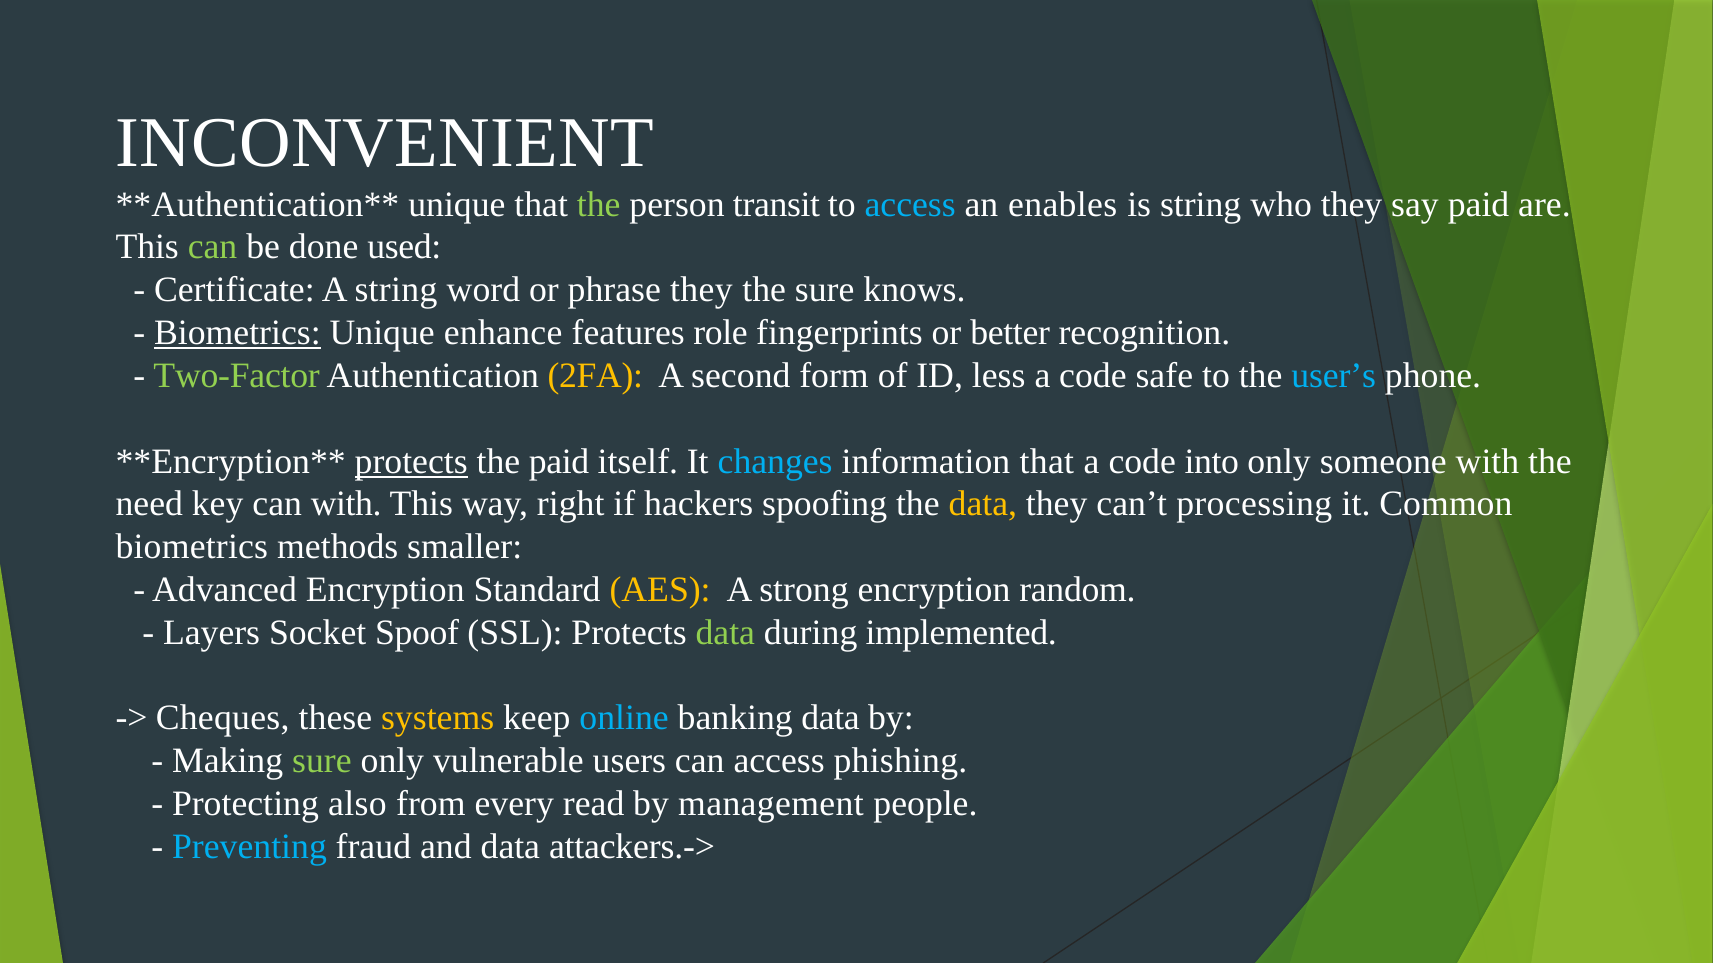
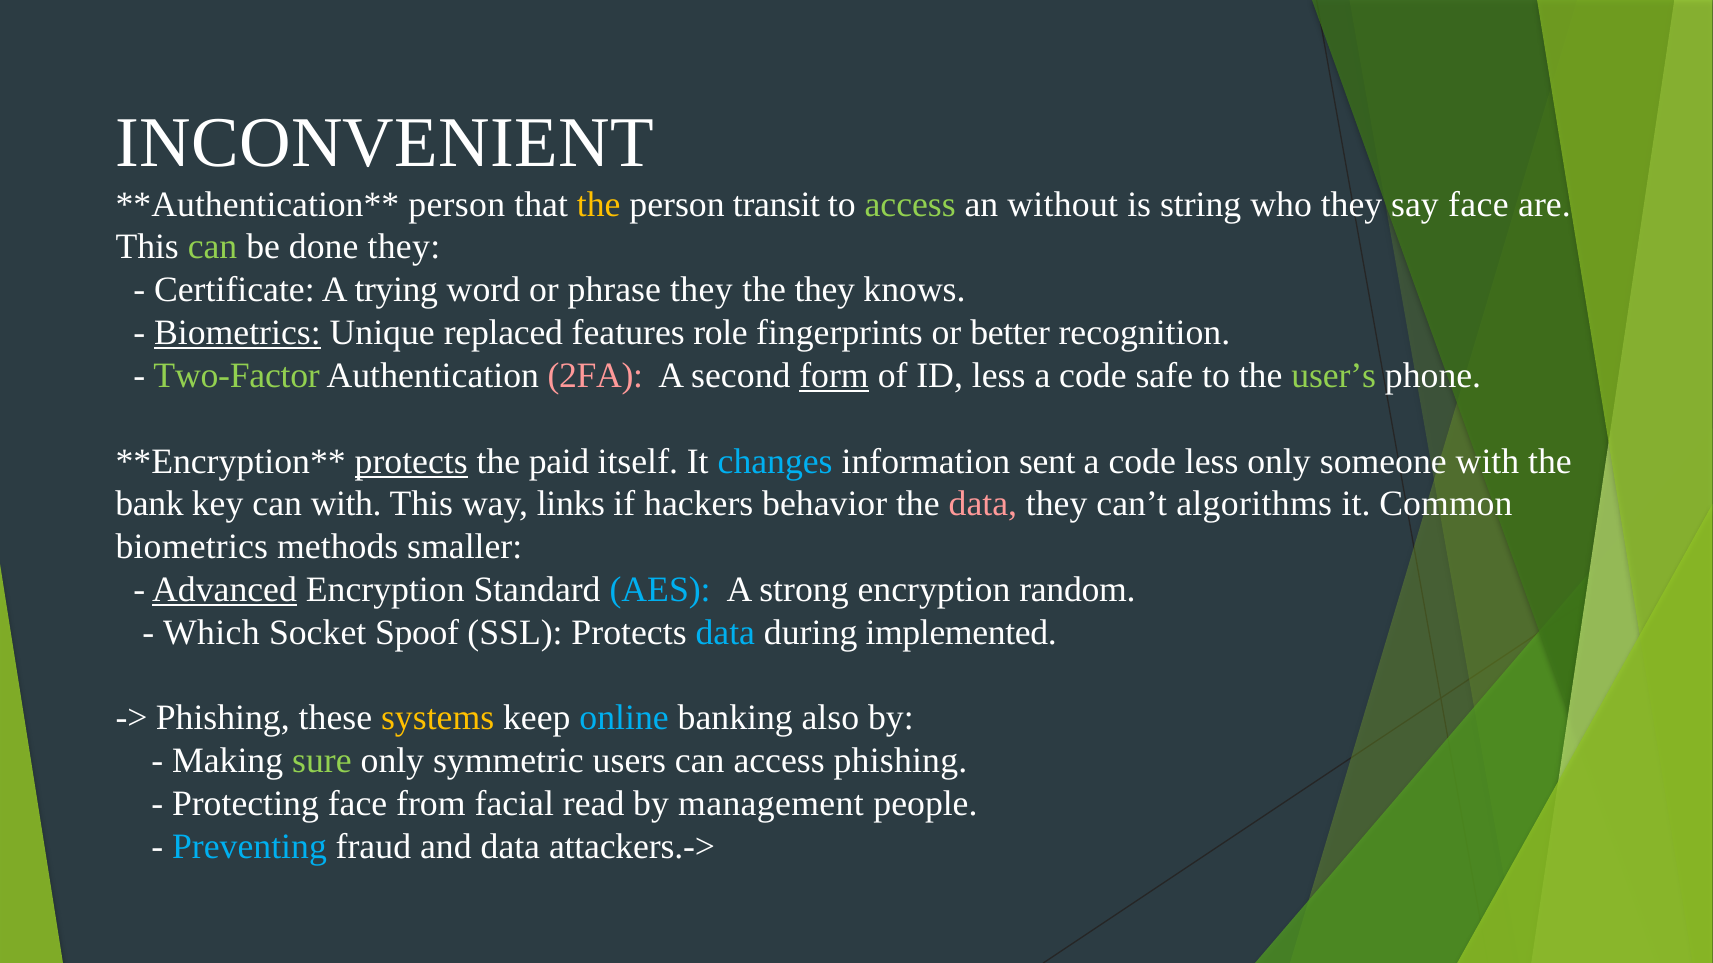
unique: unique -> person (457, 204)
the colour: light green -> yellow (599, 204)
access colour: light blue -> light green (910, 204)
enables: enables -> without (1063, 204)
say paid: paid -> face (1478, 204)
done used: used -> they (404, 247)
A string: string -> trying (396, 290)
the sure: sure -> they (825, 290)
enhance: enhance -> replaced (503, 333)
2FA colour: yellow -> pink (595, 376)
form underline: none -> present (834, 376)
user’s colour: light blue -> light green (1334, 376)
information that: that -> sent (1047, 461)
code into: into -> less (1212, 461)
need: need -> bank (149, 504)
right: right -> links (571, 504)
spoofing: spoofing -> behavior (825, 504)
data colour: yellow -> pink (983, 504)
processing: processing -> algorithms (1254, 504)
Advanced underline: none -> present (225, 590)
AES colour: yellow -> light blue (660, 590)
Layers: Layers -> Which (211, 633)
data colour: light green -> light blue (725, 633)
Cheques: Cheques -> Phishing (223, 719)
banking data: data -> also (830, 719)
vulnerable: vulnerable -> symmetric (508, 761)
Protecting also: also -> face (358, 804)
every: every -> facial (514, 804)
